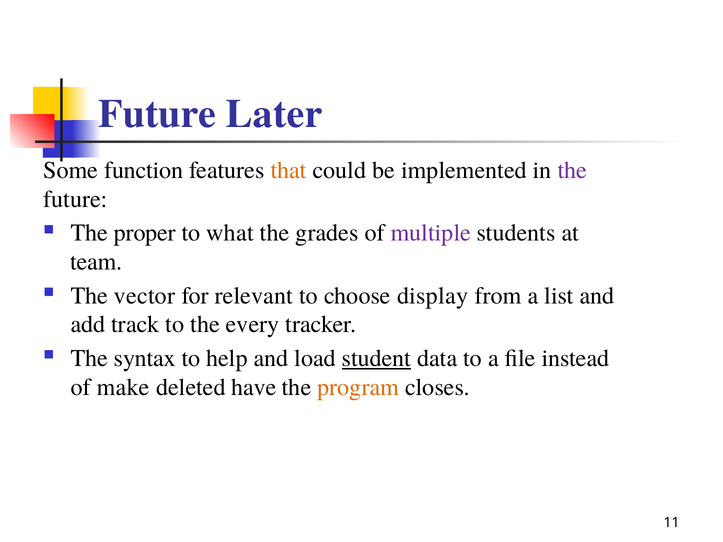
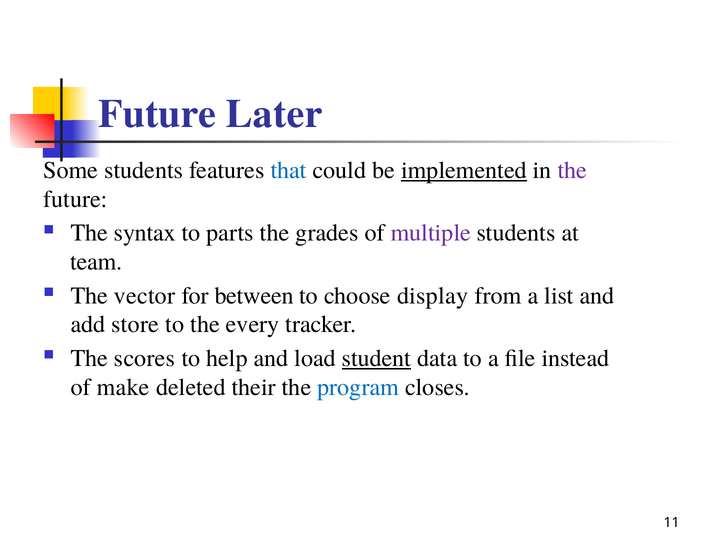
Some function: function -> students (144, 170)
that colour: orange -> blue (289, 170)
implemented underline: none -> present (464, 170)
proper: proper -> syntax (145, 233)
what: what -> parts (230, 233)
relevant: relevant -> between (254, 296)
track: track -> store (135, 325)
syntax: syntax -> scores (145, 358)
have: have -> their (254, 387)
program colour: orange -> blue (358, 387)
